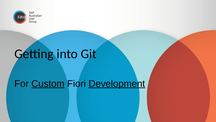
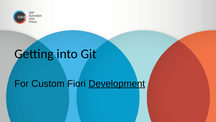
Custom underline: present -> none (48, 83)
